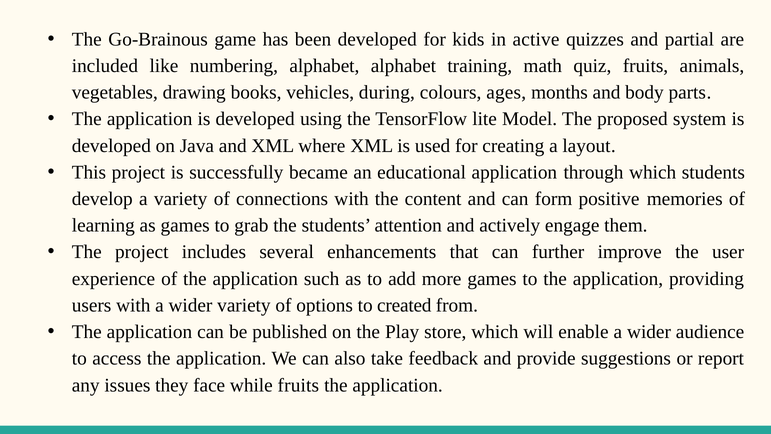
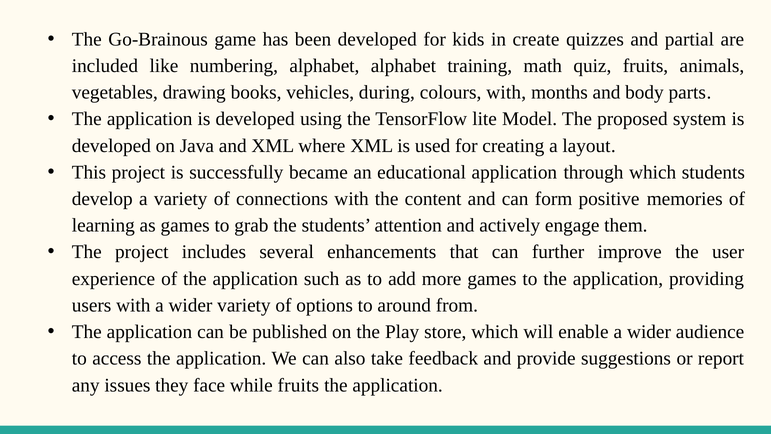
active: active -> create (536, 39)
colours ages: ages -> with (506, 92)
created: created -> around (404, 305)
